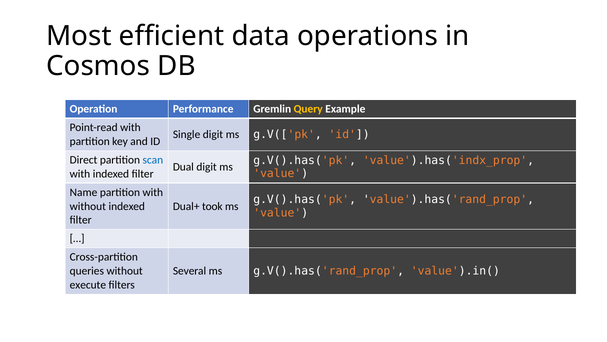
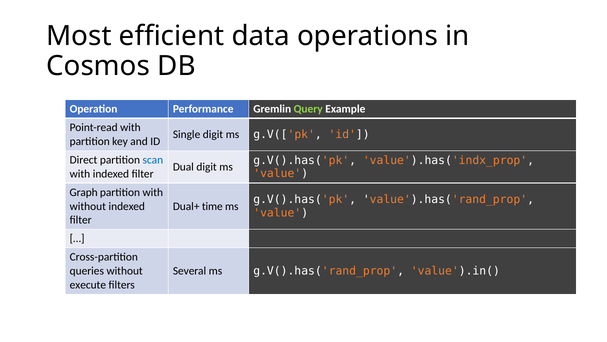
Query colour: yellow -> light green (308, 109)
Name: Name -> Graph (84, 192)
took: took -> time (212, 206)
